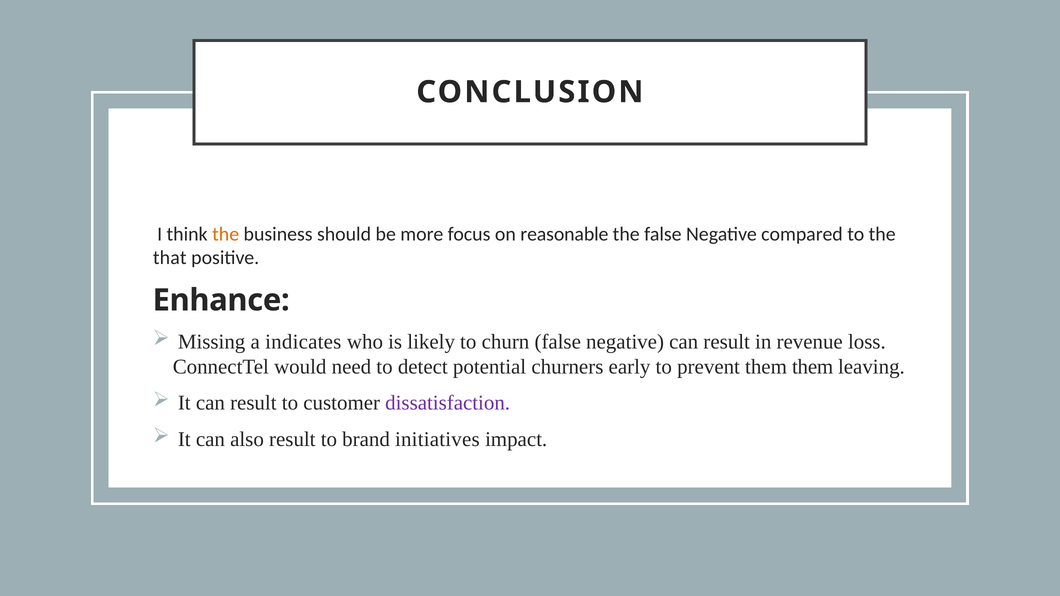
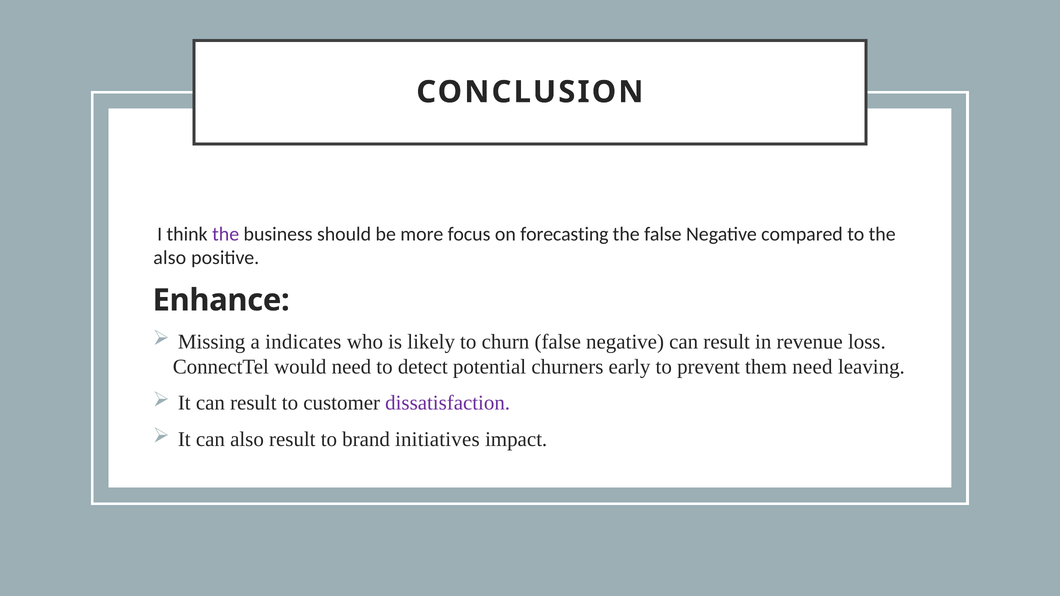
the colour: orange -> purple (226, 234)
reasonable: reasonable -> forecasting (564, 234)
that: that -> also (170, 258)
them them: them -> need (812, 367)
